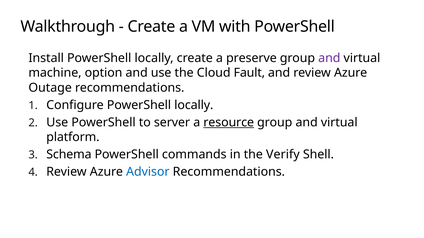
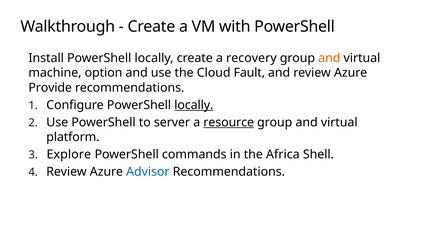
preserve: preserve -> recovery (251, 58)
and colour: purple -> orange (329, 58)
Outage: Outage -> Provide (50, 88)
locally underline: none -> present (194, 105)
Schema: Schema -> Explore (69, 155)
Verify: Verify -> Africa (283, 155)
